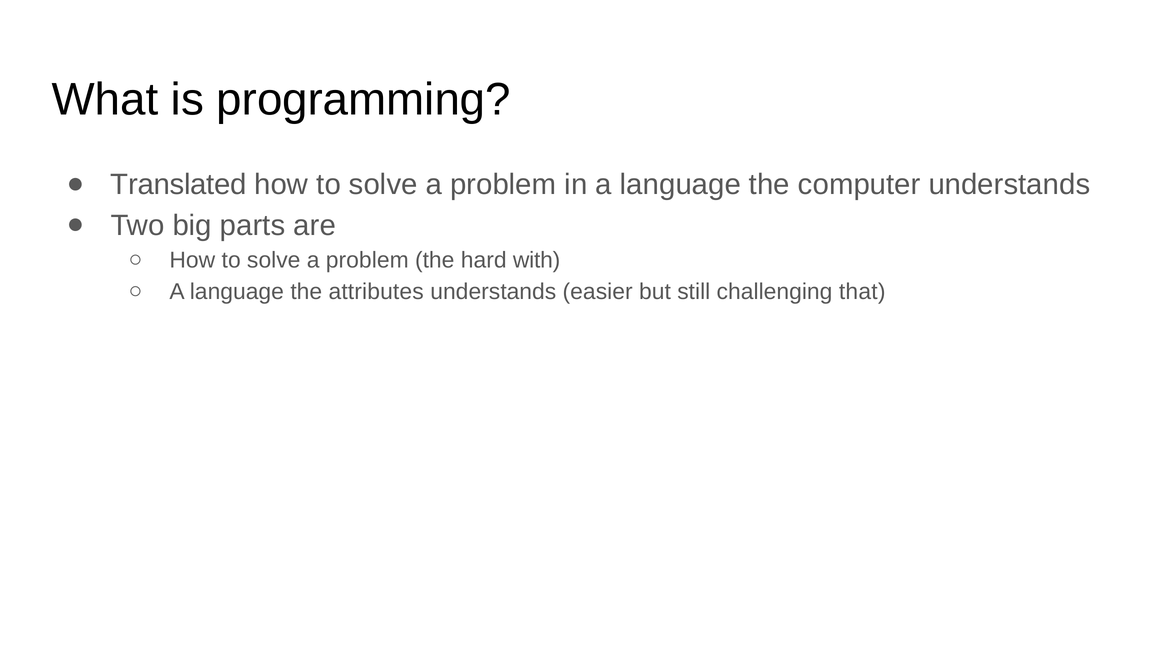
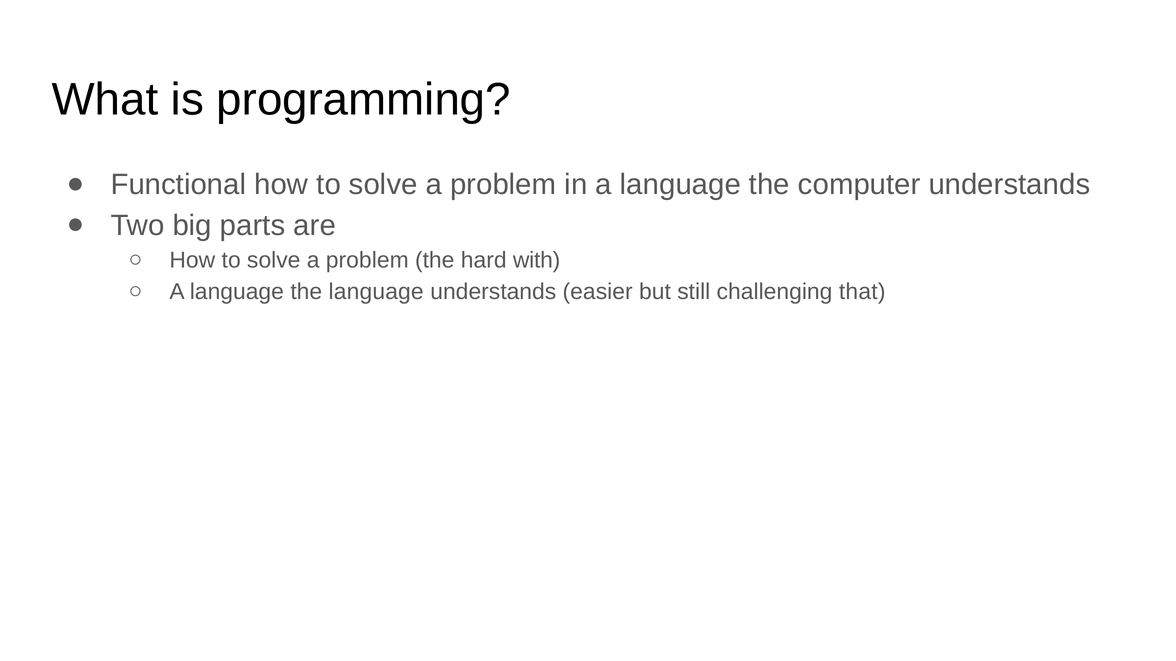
Translated: Translated -> Functional (178, 185)
the attributes: attributes -> language (376, 292)
